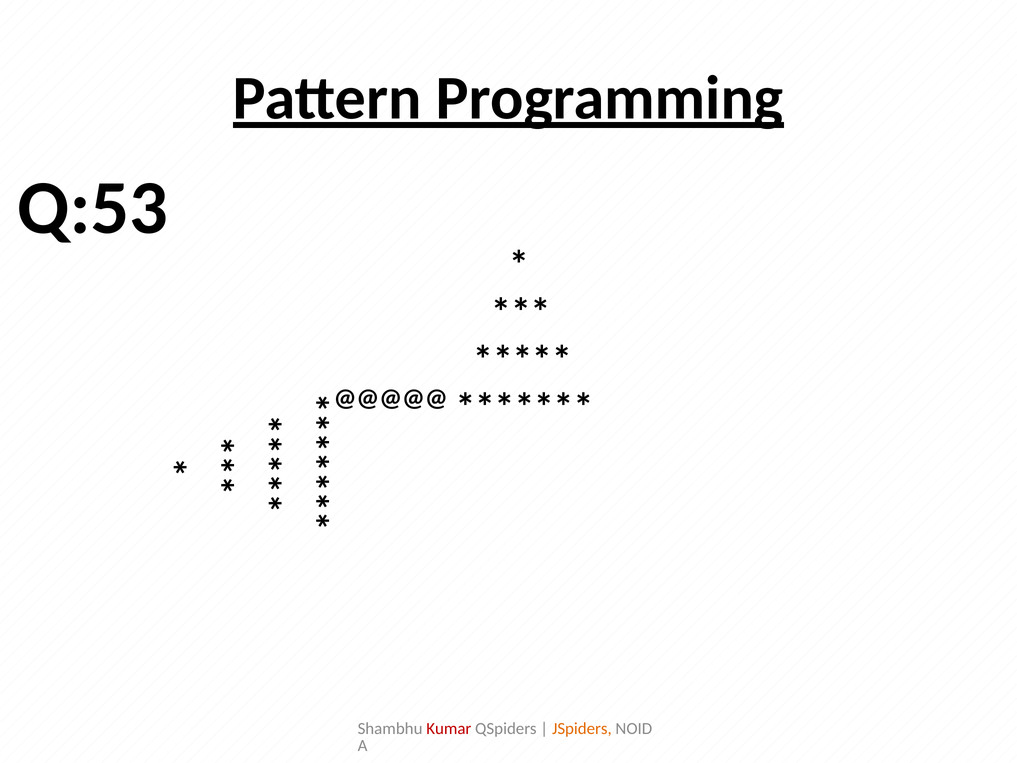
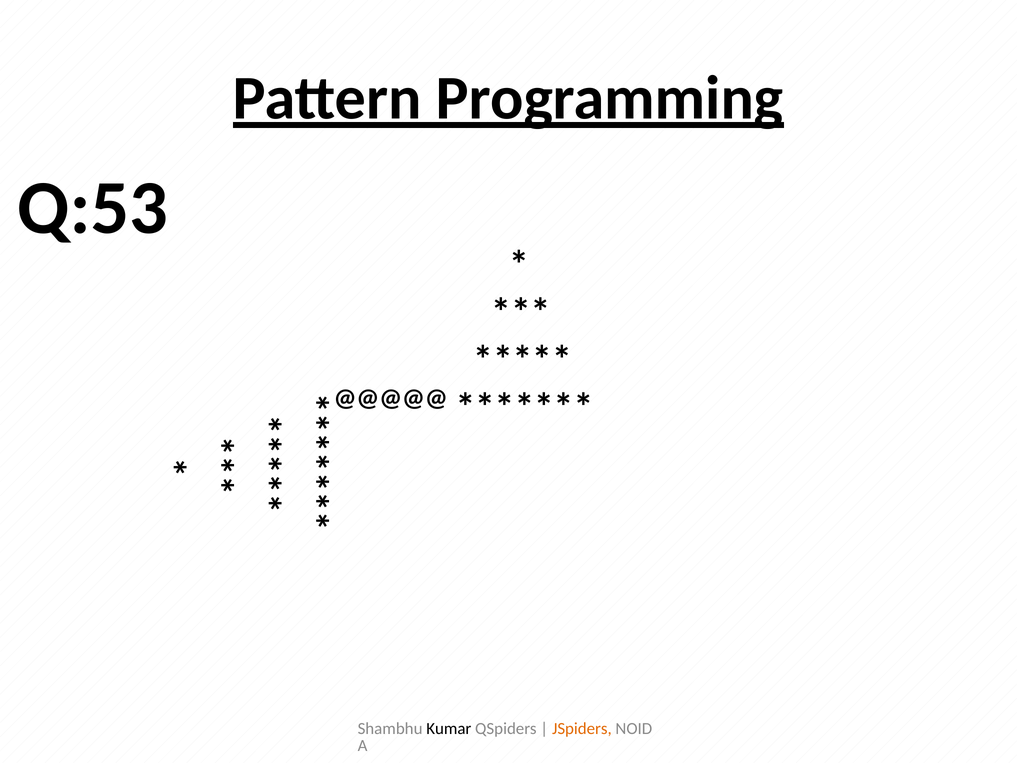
Kumar colour: red -> black (449, 728)
